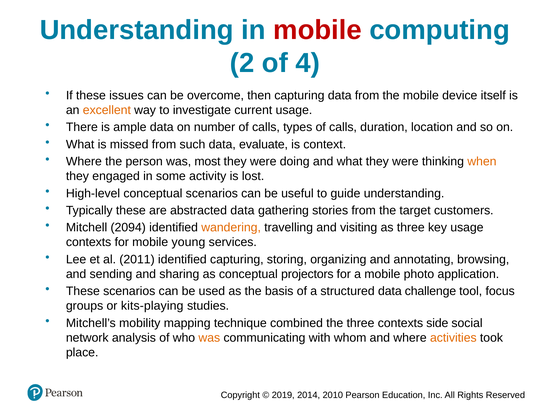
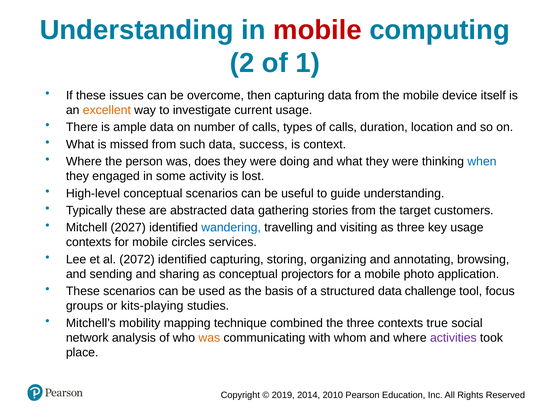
4: 4 -> 1 (308, 63)
evaluate: evaluate -> success (263, 144)
most: most -> does (207, 161)
when colour: orange -> blue (482, 161)
2094: 2094 -> 2027 (128, 227)
wandering colour: orange -> blue (231, 227)
young: young -> circles (189, 242)
2011: 2011 -> 2072 (137, 259)
side: side -> true (437, 323)
activities colour: orange -> purple (453, 337)
